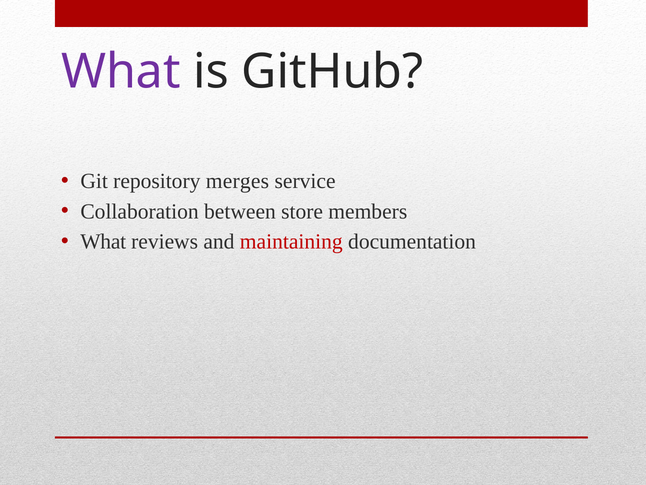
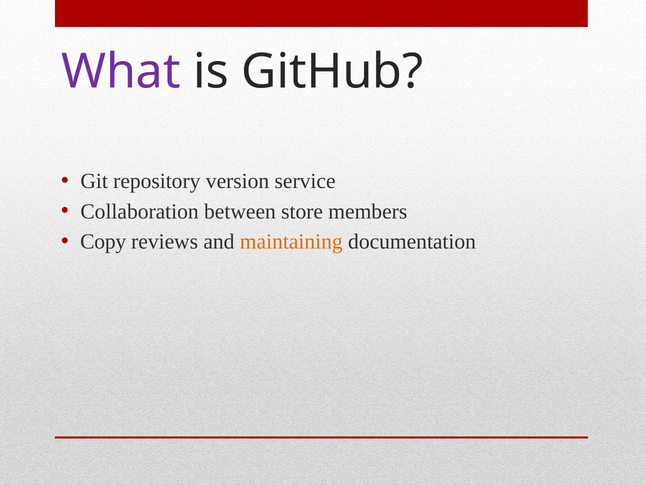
merges: merges -> version (238, 181)
What: What -> Copy (103, 241)
maintaining colour: red -> orange (291, 241)
